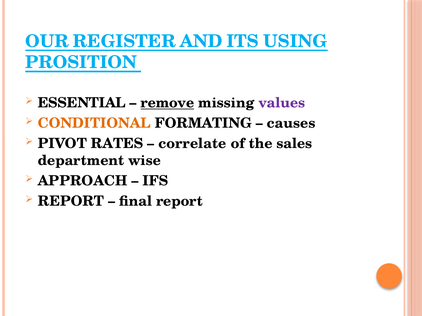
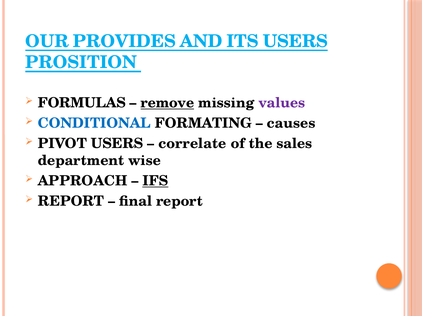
REGISTER: REGISTER -> PROVIDES (124, 41)
ITS USING: USING -> USERS (295, 41)
ESSENTIAL: ESSENTIAL -> FORMULAS (82, 103)
CONDITIONAL colour: orange -> blue (94, 123)
PIVOT RATES: RATES -> USERS (117, 144)
IFS underline: none -> present (155, 181)
